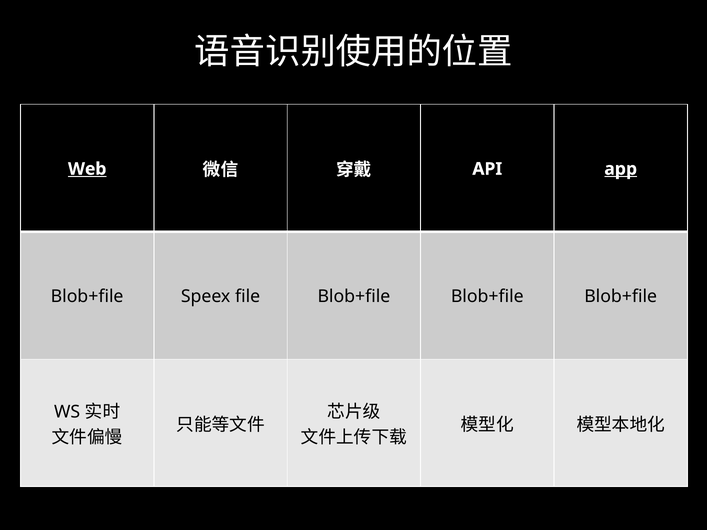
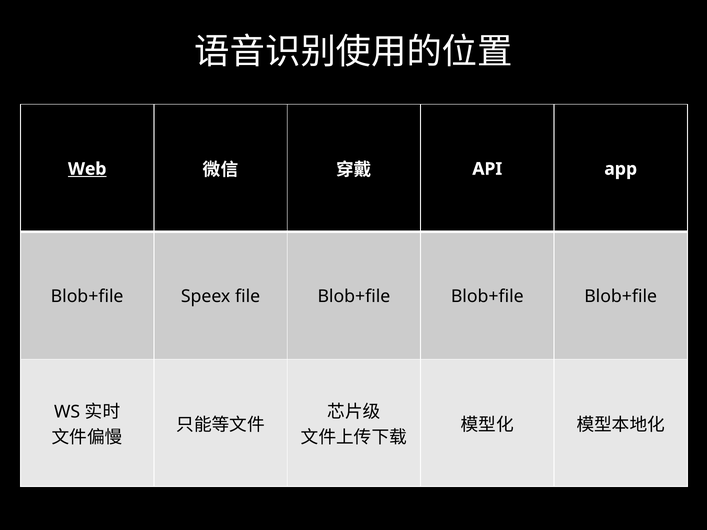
app underline: present -> none (621, 169)
